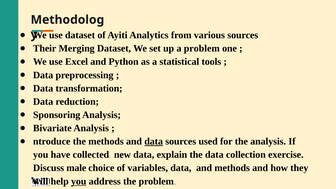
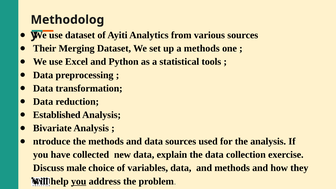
a problem: problem -> methods (202, 48)
Sponsoring: Sponsoring -> Established (57, 115)
data underline: present -> none (154, 141)
